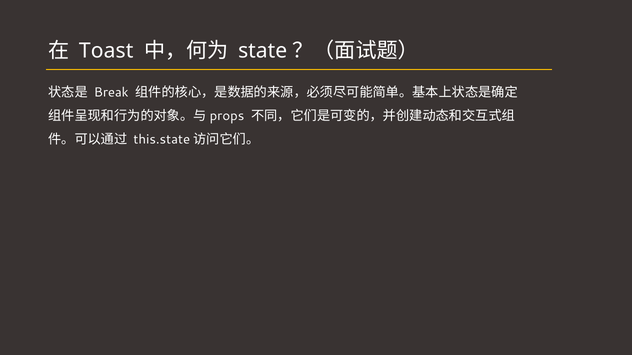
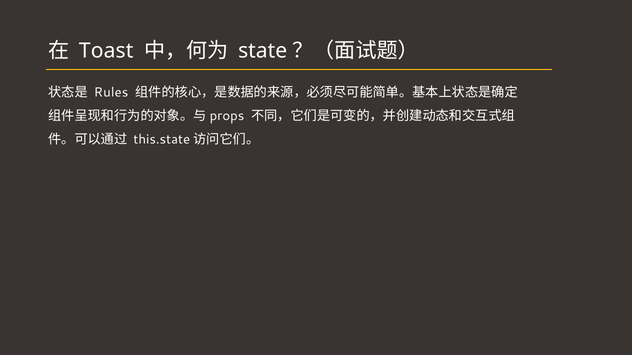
Break: Break -> Rules (111, 92)
